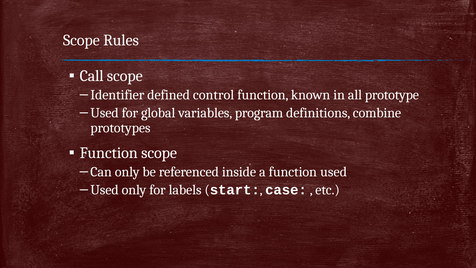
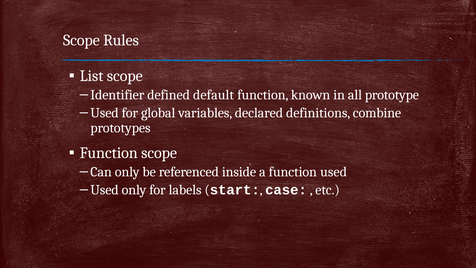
Call: Call -> List (92, 76)
control: control -> default (214, 95)
program: program -> declared (259, 113)
